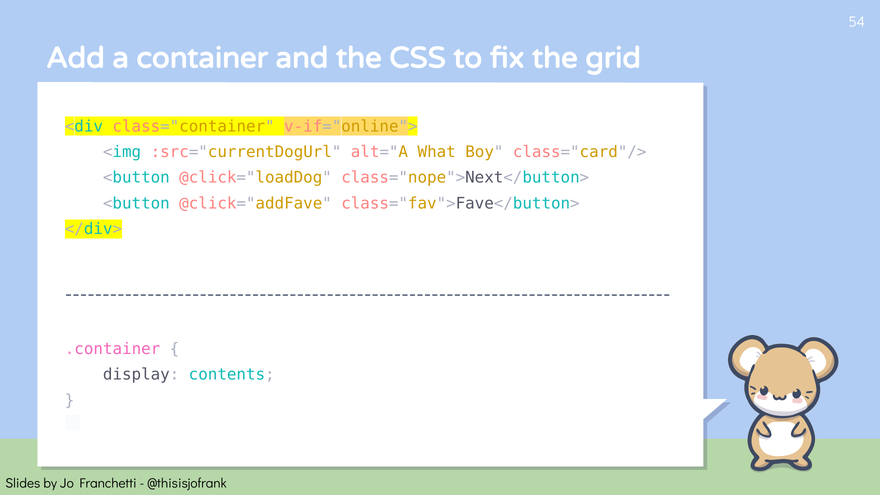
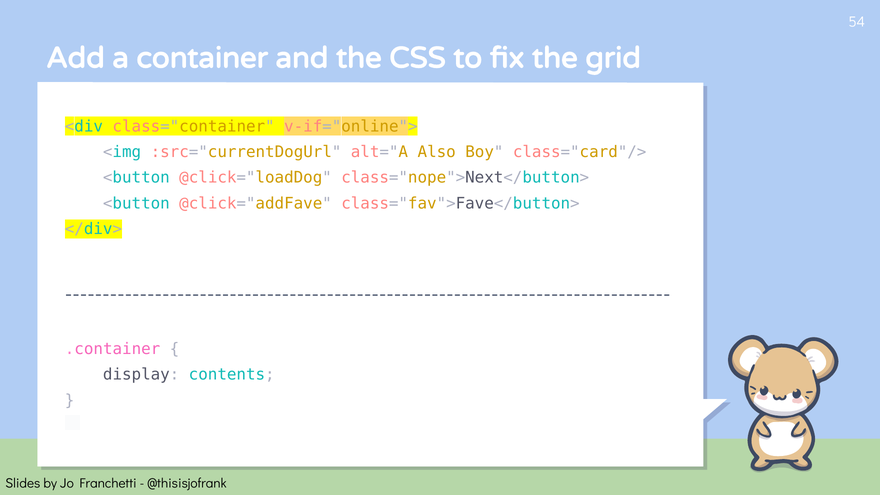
What: What -> Also (437, 152)
